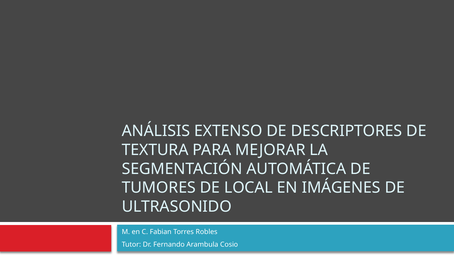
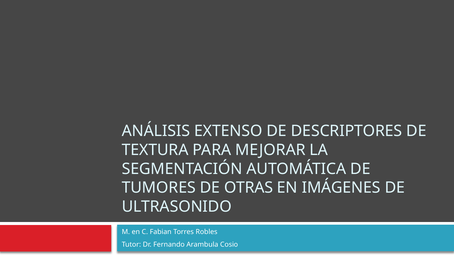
LOCAL: LOCAL -> OTRAS (249, 188)
